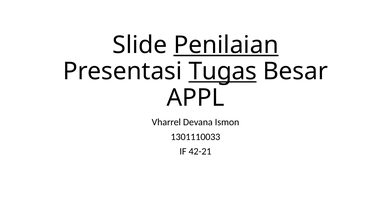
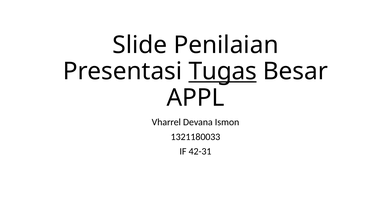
Penilaian underline: present -> none (226, 45)
1301110033: 1301110033 -> 1321180033 (195, 137)
42-21: 42-21 -> 42-31 (200, 151)
